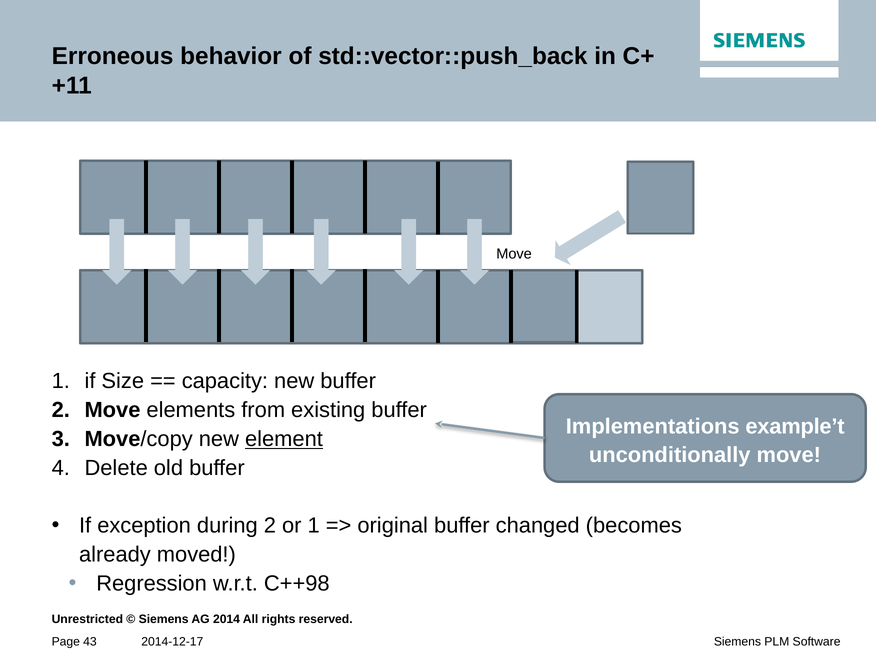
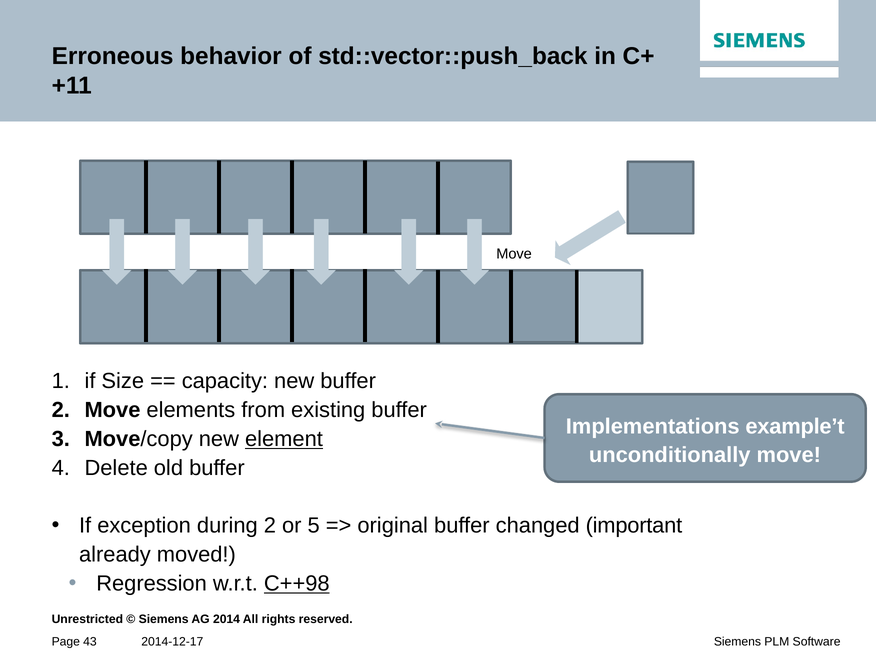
or 1: 1 -> 5 (314, 526)
becomes: becomes -> important (634, 526)
C++98 underline: none -> present (297, 584)
